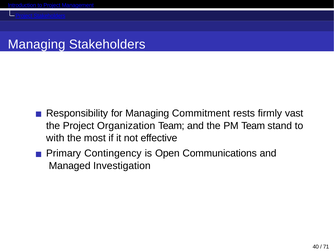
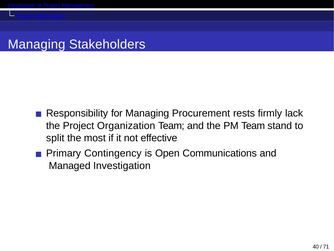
Commitment: Commitment -> Procurement (201, 113)
vast: vast -> lack (294, 113)
with: with -> split (55, 138)
